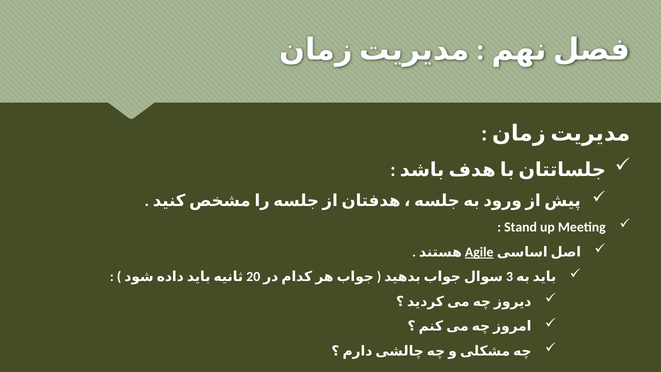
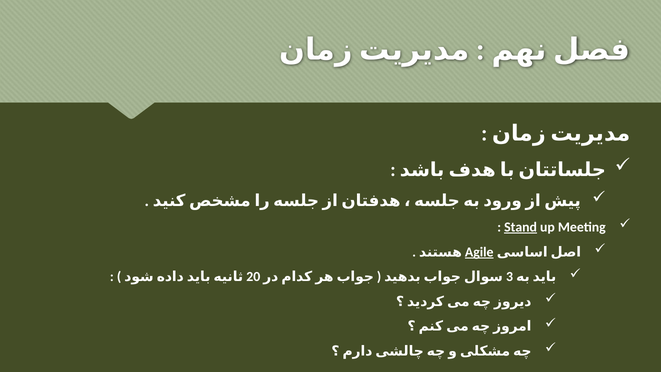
Stand underline: none -> present (521, 227)
